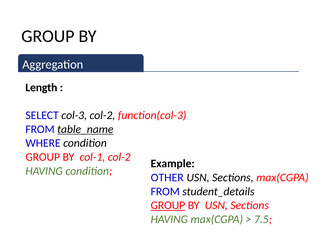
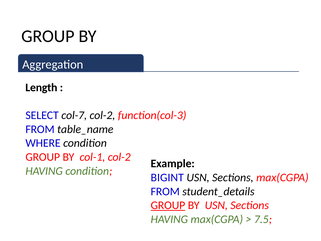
col-3: col-3 -> col-7 (74, 115)
table_name underline: present -> none (85, 129)
OTHER: OTHER -> BIGINT (167, 177)
